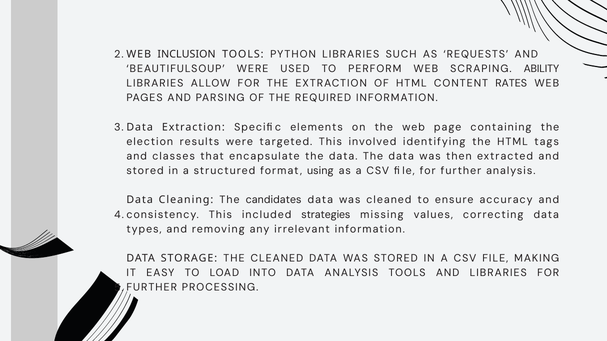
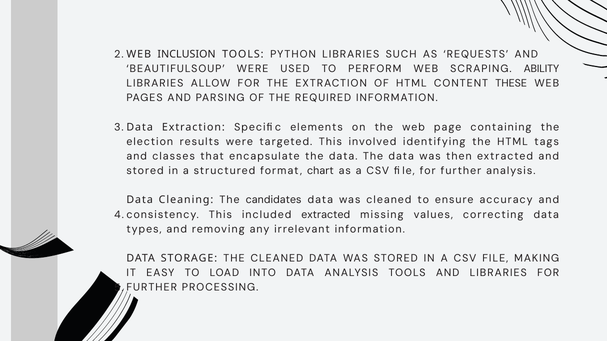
RATES: RATES -> THESE (511, 83)
using: using -> chart (320, 171)
included strategies: strategies -> extracted (326, 215)
